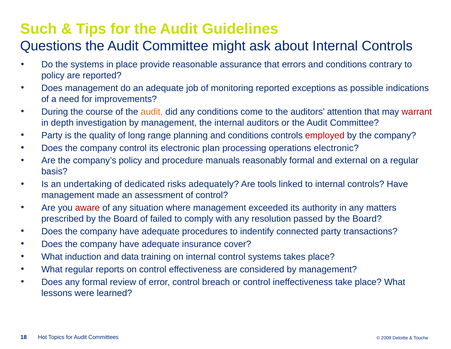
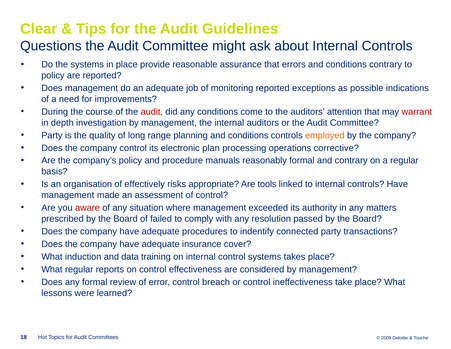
Such: Such -> Clear (39, 29)
audit colour: orange -> red (152, 112)
employed colour: red -> orange (325, 135)
operations electronic: electronic -> corrective (336, 148)
and external: external -> contrary (351, 160)
undertaking: undertaking -> organisation (88, 184)
dedicated: dedicated -> effectively (145, 184)
adequately: adequately -> appropriate (214, 184)
